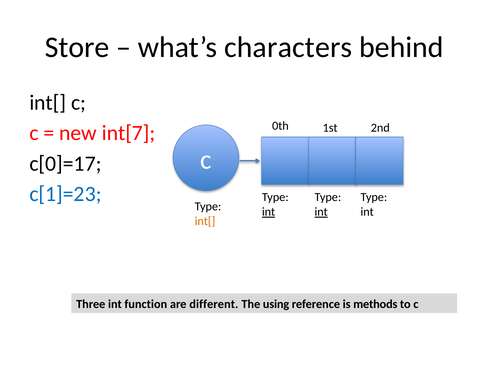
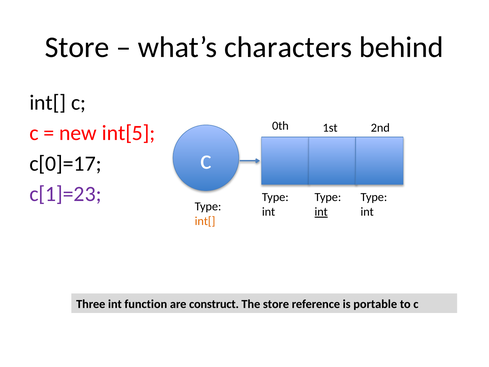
int[7: int[7 -> int[5 (129, 133)
c[1]=23 colour: blue -> purple (65, 194)
int underline: present -> none (269, 212)
different: different -> construct (214, 304)
The using: using -> store (276, 304)
methods: methods -> portable (375, 304)
